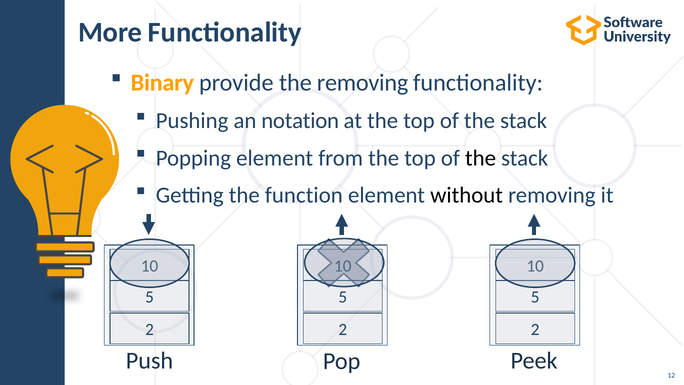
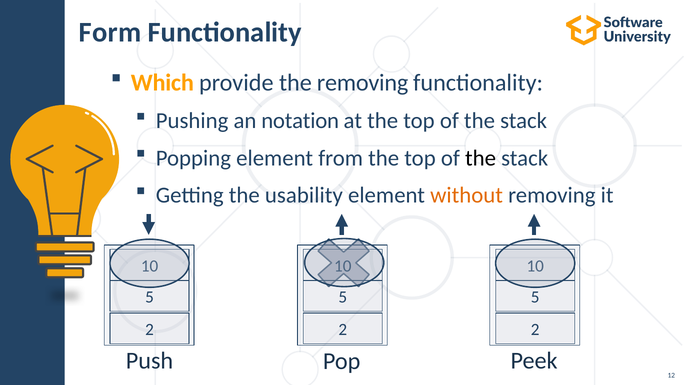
More: More -> Form (110, 32)
Binary: Binary -> Which (162, 83)
function: function -> usability (304, 195)
without colour: black -> orange (467, 195)
